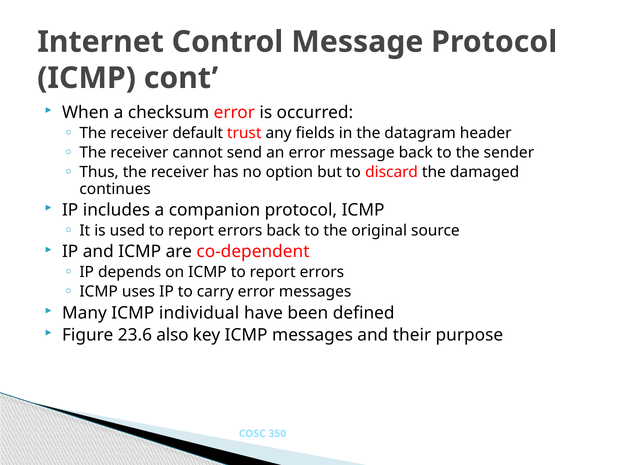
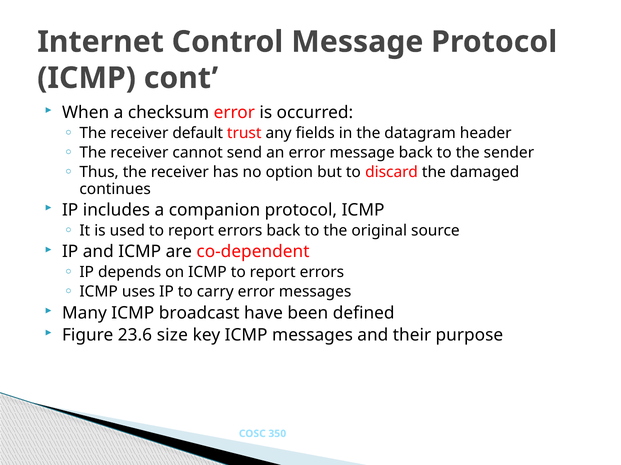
individual: individual -> broadcast (199, 313)
also: also -> size (172, 335)
